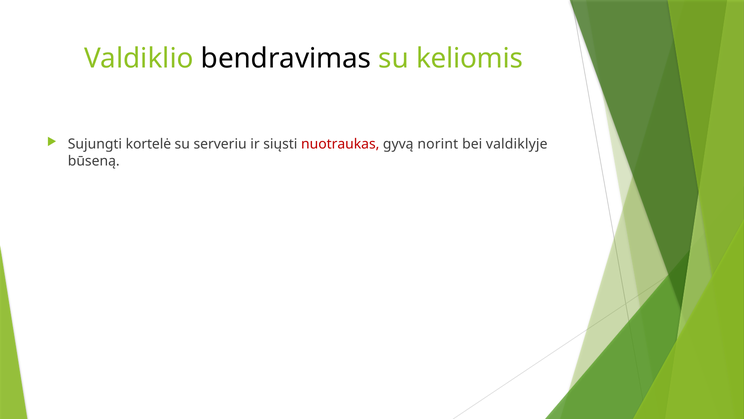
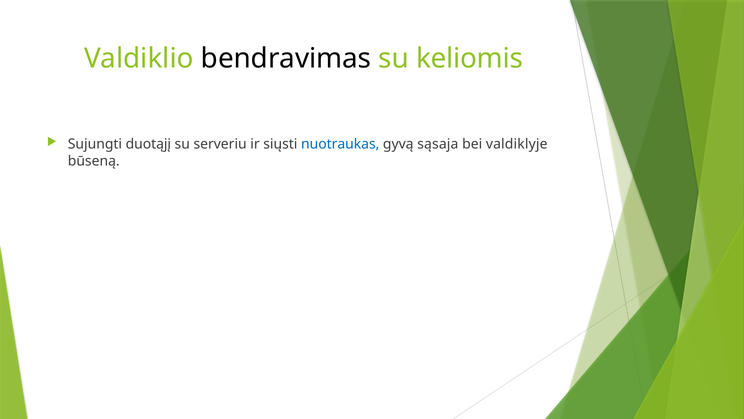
kortelė: kortelė -> duotąjį (148, 144)
nuotraukas colour: red -> blue (340, 144)
norint: norint -> sąsaja (438, 144)
